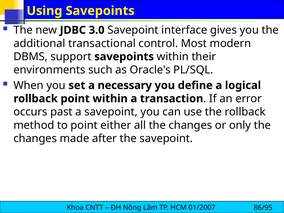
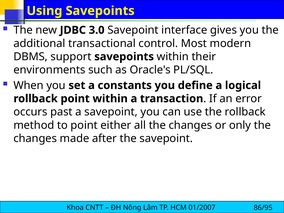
necessary: necessary -> constants (125, 85)
